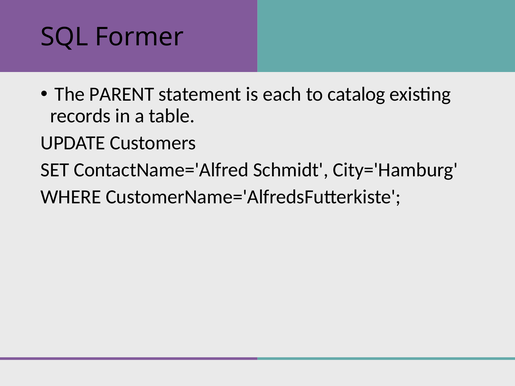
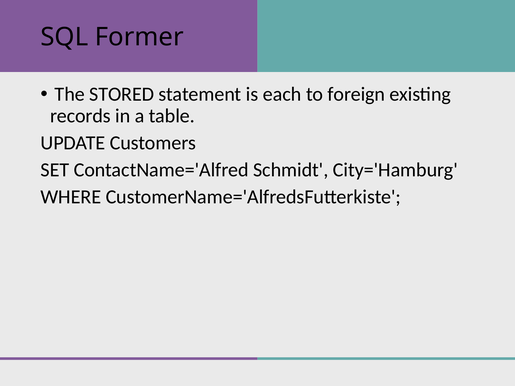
PARENT: PARENT -> STORED (122, 94)
catalog: catalog -> foreign (356, 94)
